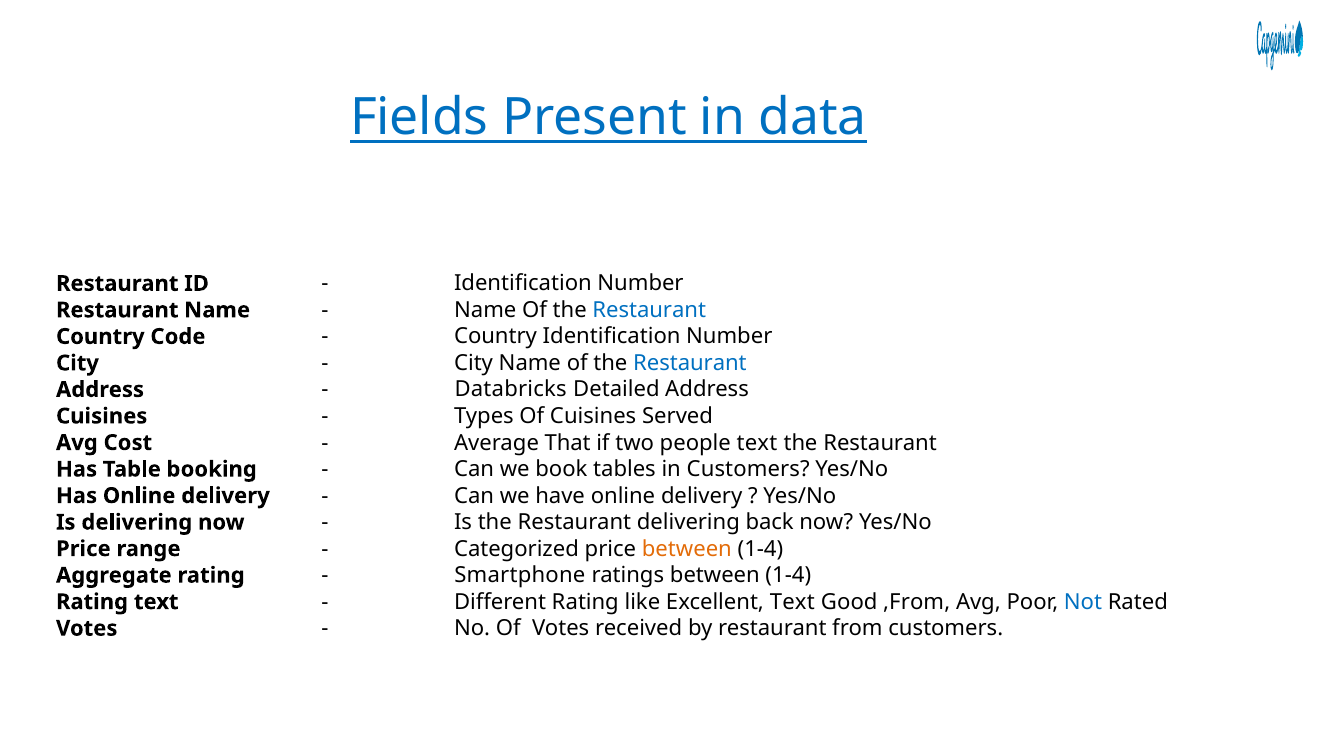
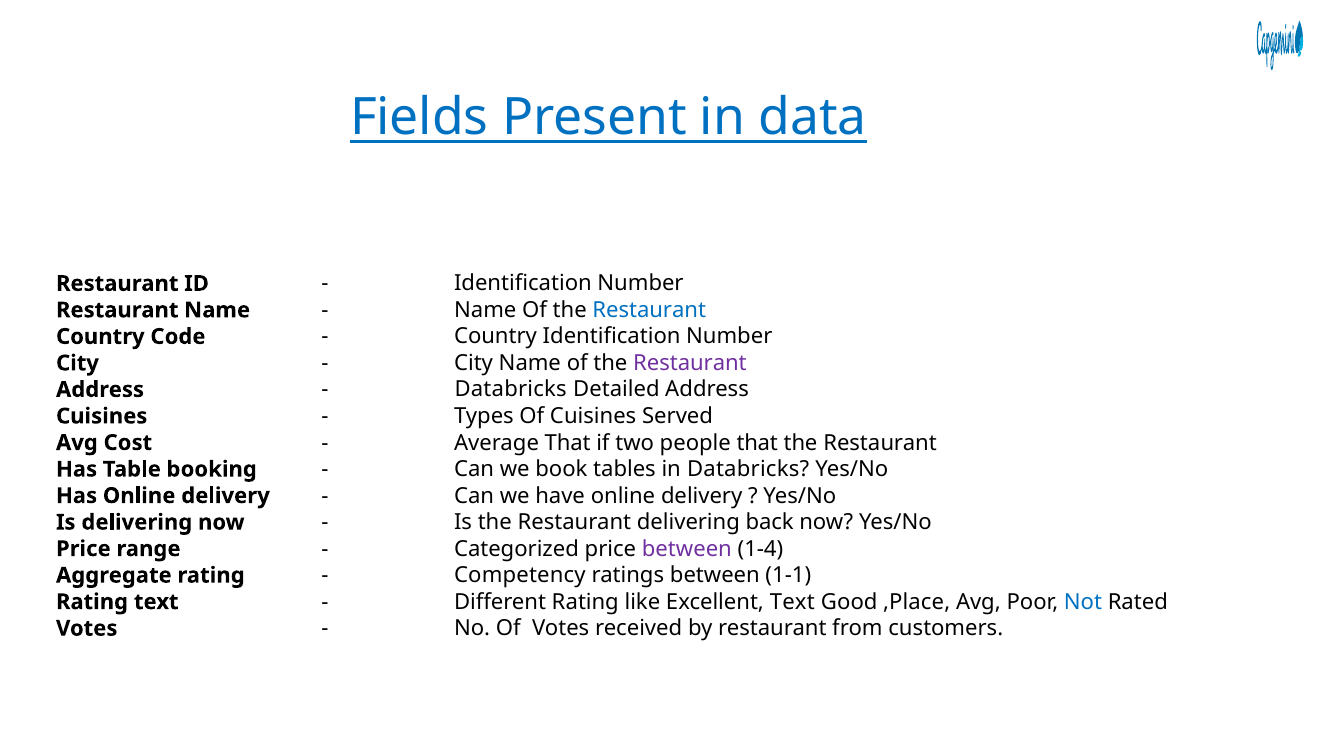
Restaurant colour: blue -> purple (690, 363)
people text: text -> that (757, 443)
in Customers: Customers -> Databricks (748, 470)
between colour: orange -> purple (687, 549)
Smartphone: Smartphone -> Competency (520, 576)
ratings between 1-4: 1-4 -> 1-1 (788, 576)
,From: ,From -> ,Place (917, 602)
